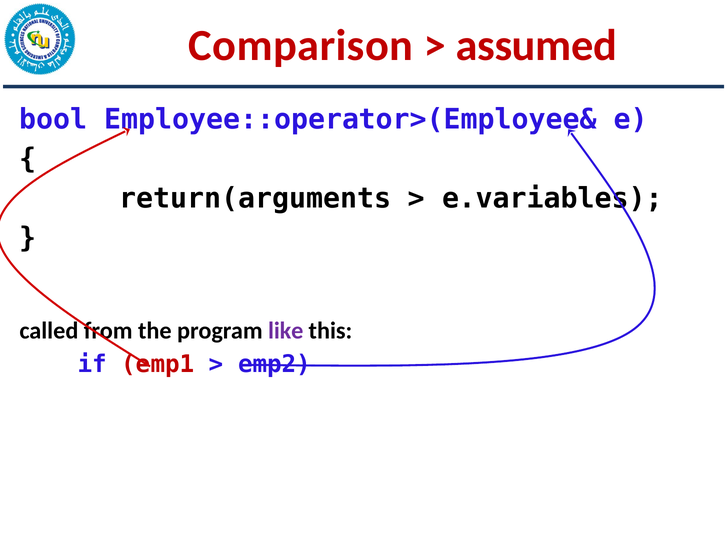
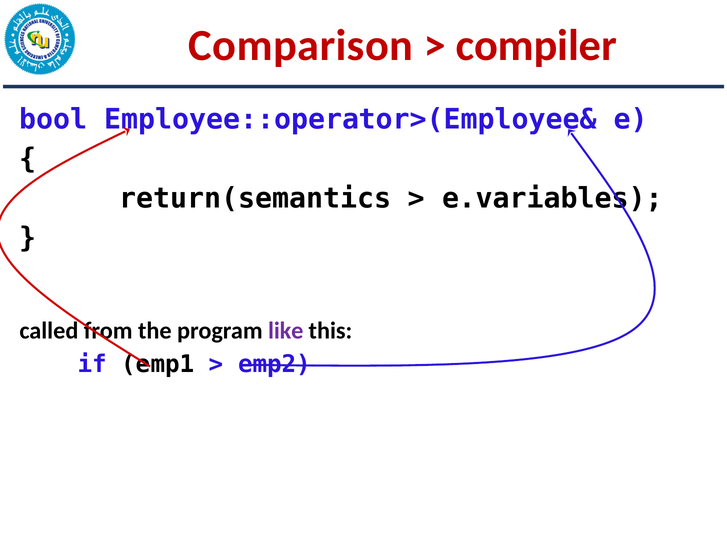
assumed: assumed -> compiler (536, 46)
return(arguments: return(arguments -> return(semantics (255, 199)
emp1 colour: red -> black (158, 365)
